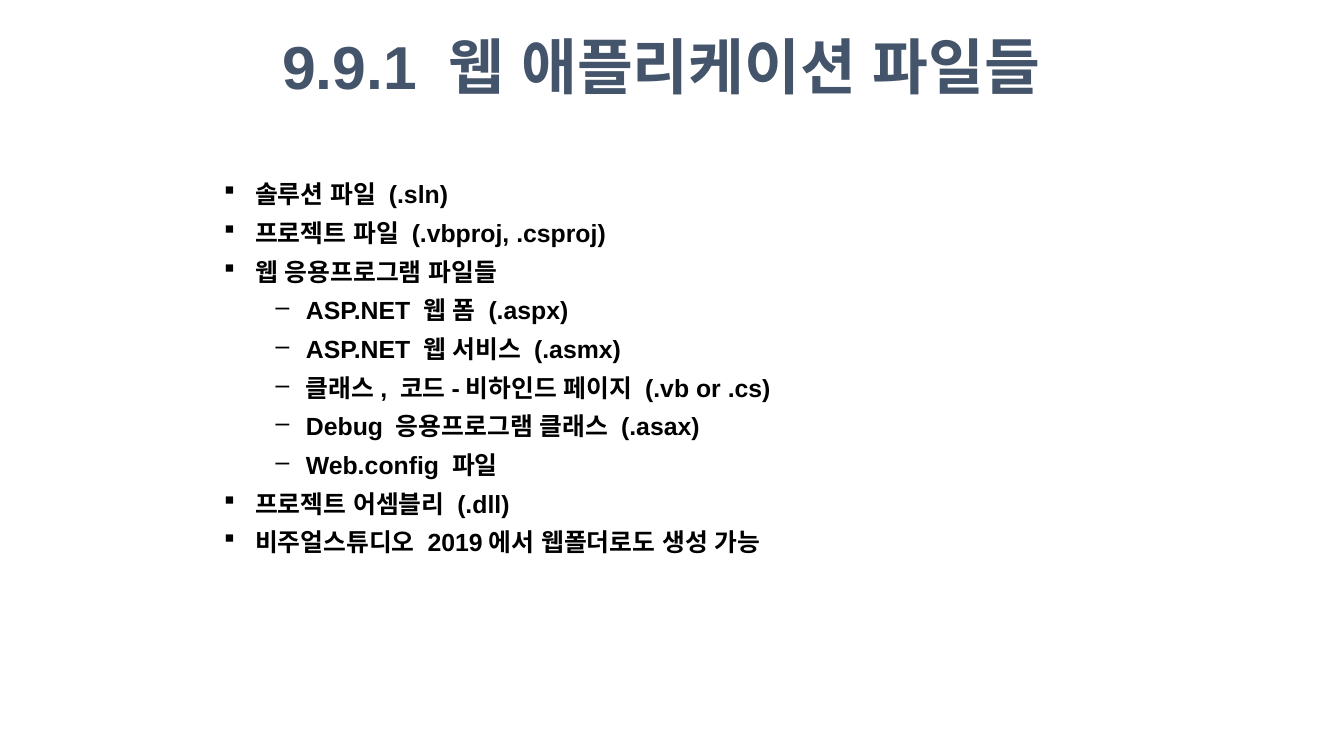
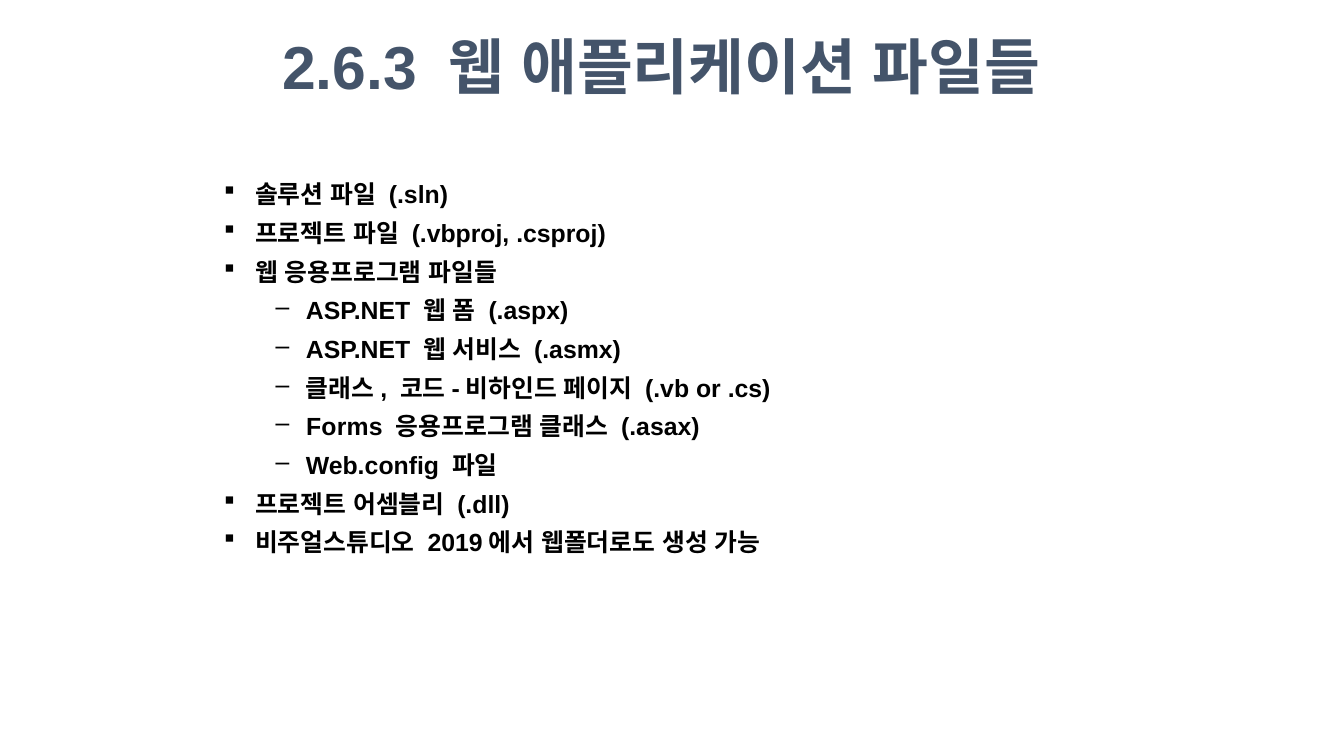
9.9.1: 9.9.1 -> 2.6.3 (350, 70)
Debug: Debug -> Forms (344, 428)
